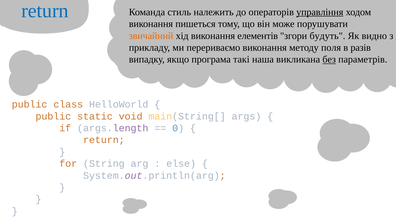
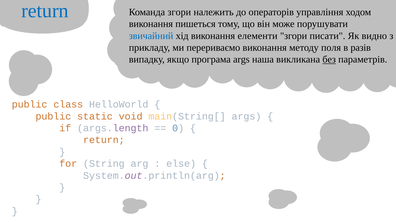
Команда стиль: стиль -> згори (179, 12)
управління underline: present -> none (320, 12)
звичайний colour: orange -> blue (151, 36)
елементів: елементів -> елементи (258, 36)
будуть: будуть -> писати (327, 36)
програма такі: такі -> args (241, 60)
